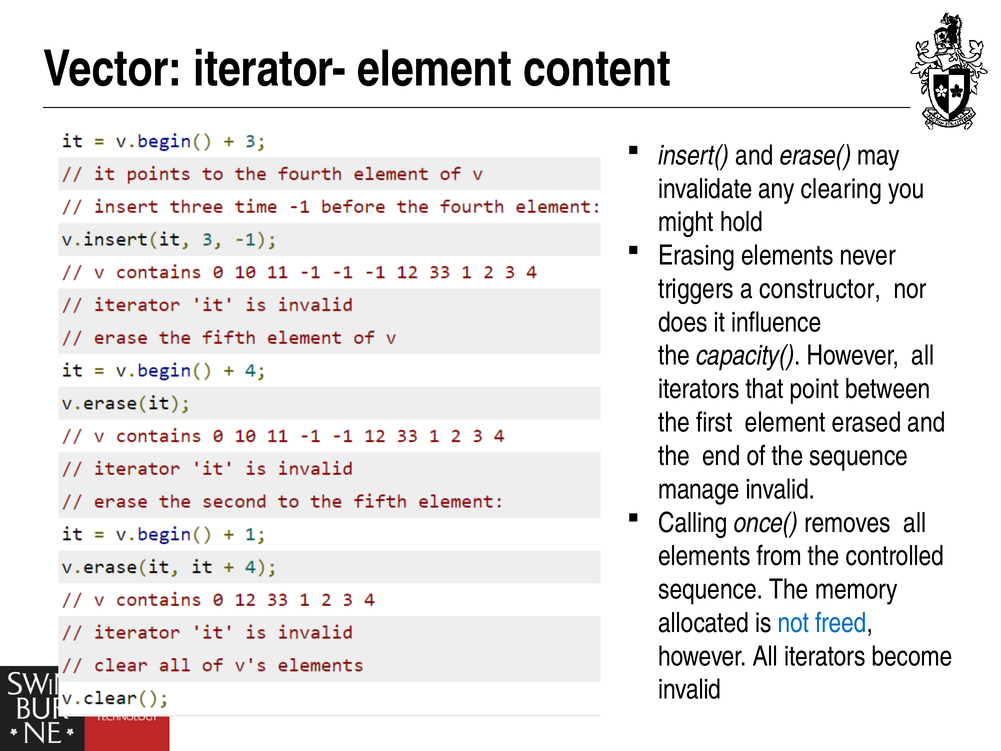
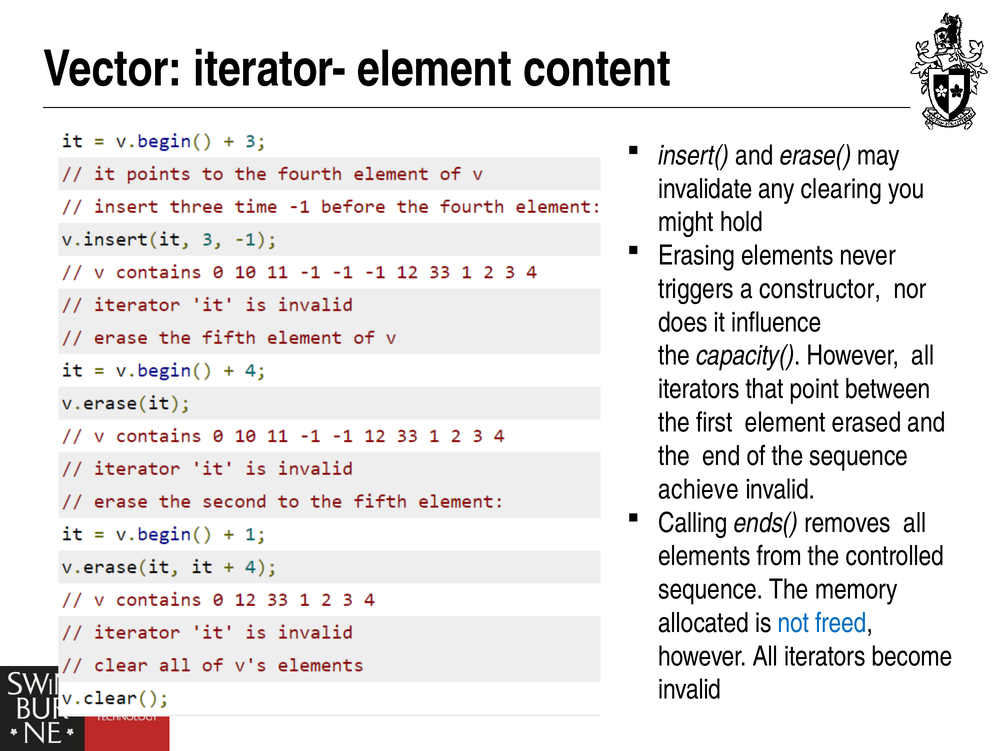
manage: manage -> achieve (699, 489)
once(: once( -> ends( (766, 523)
